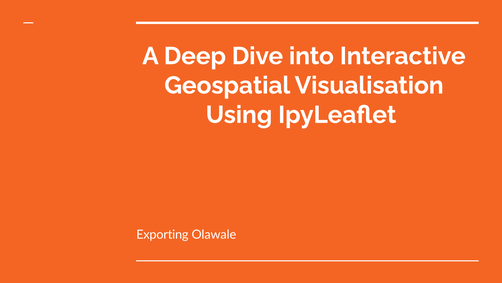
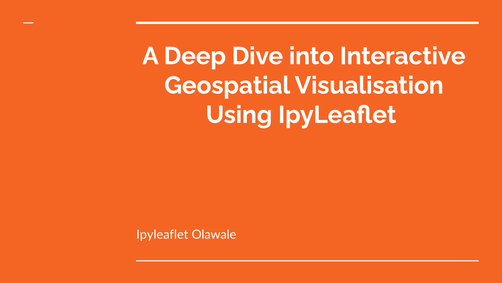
Exporting: Exporting -> Ipyleaflet (162, 234)
